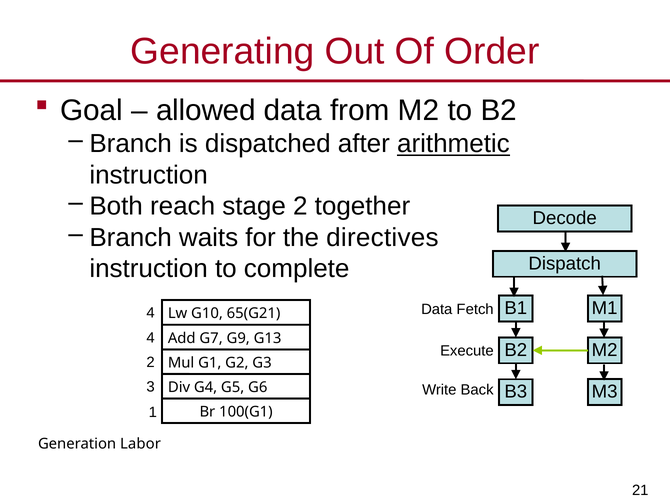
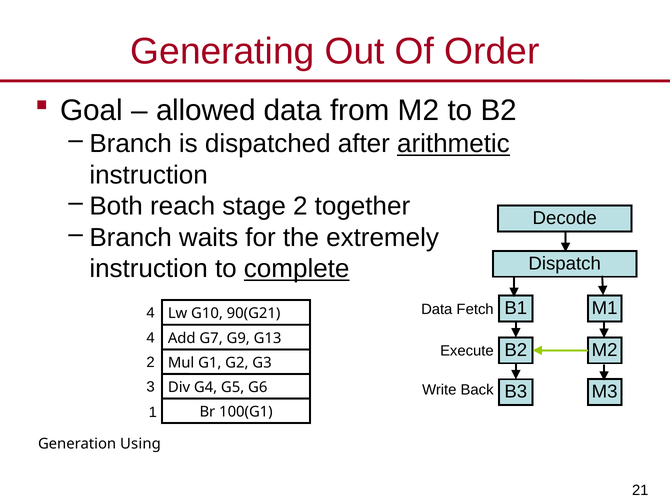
directives: directives -> extremely (383, 238)
complete underline: none -> present (297, 269)
65(G21: 65(G21 -> 90(G21 (254, 314)
Labor: Labor -> Using (140, 444)
